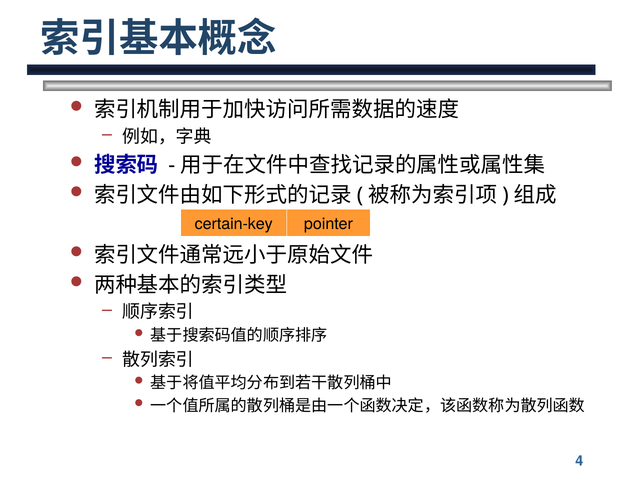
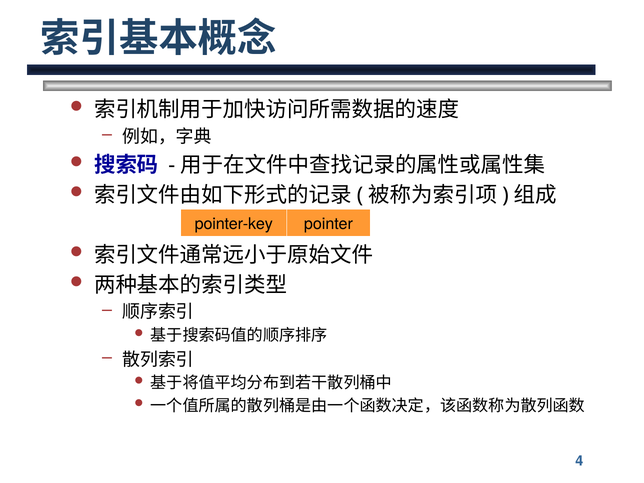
certain-key: certain-key -> pointer-key (234, 224)
